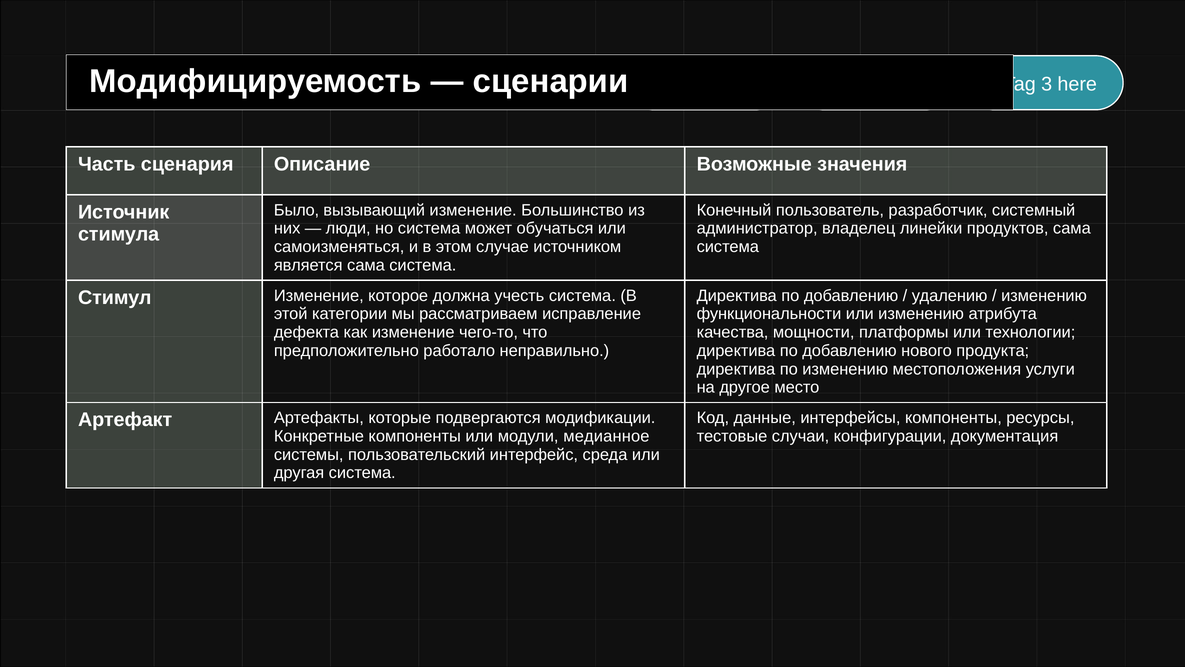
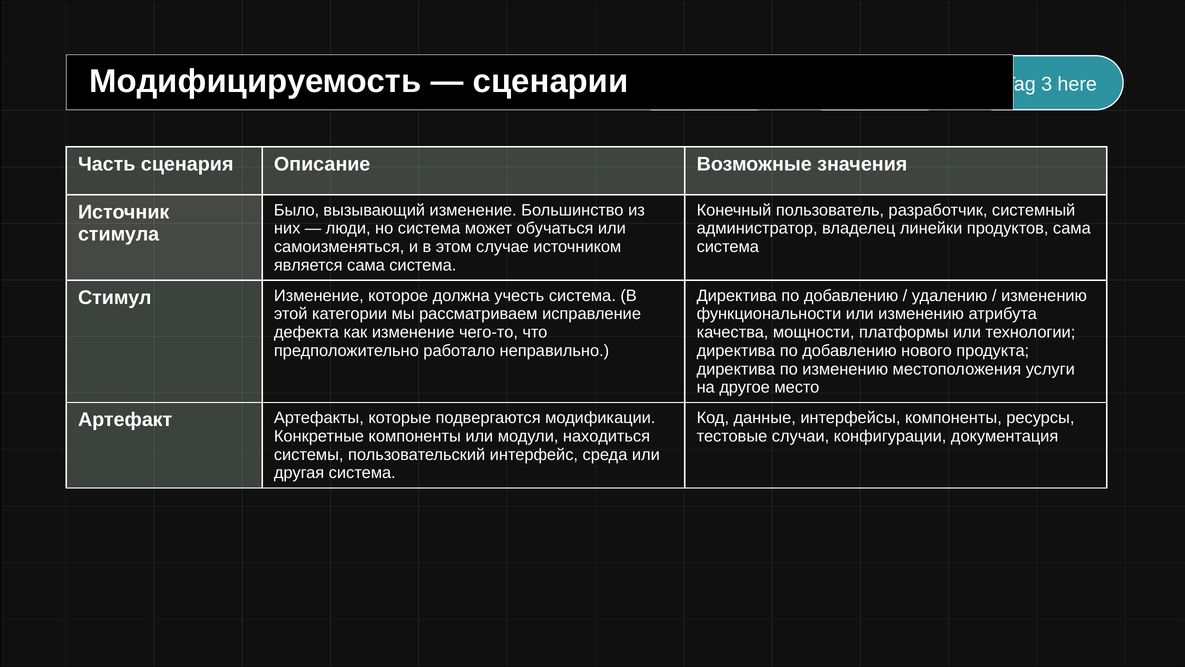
медианное: медианное -> находиться (607, 436)
